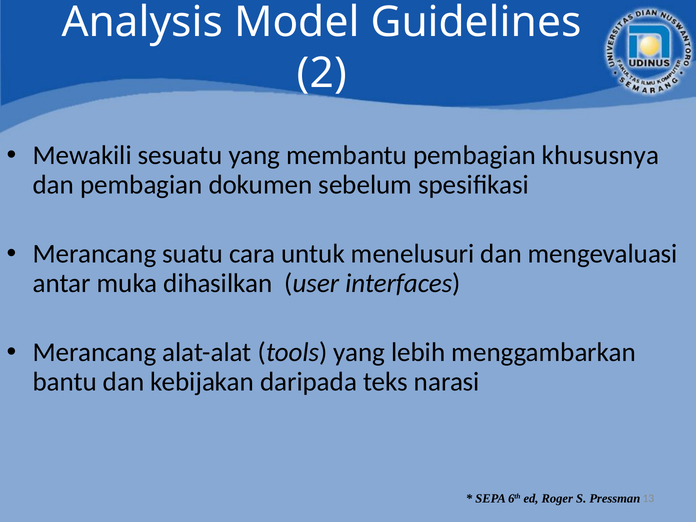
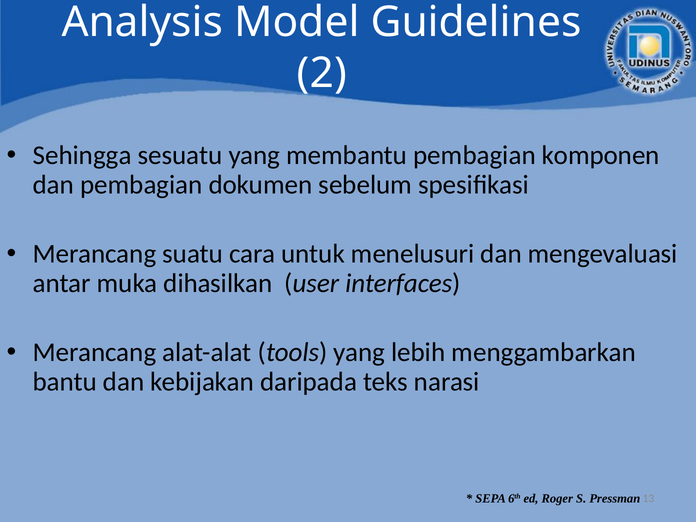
Mewakili: Mewakili -> Sehingga (82, 155)
khususnya: khususnya -> komponen (601, 155)
